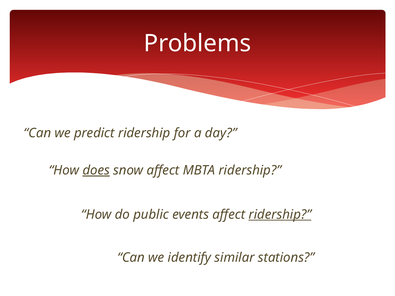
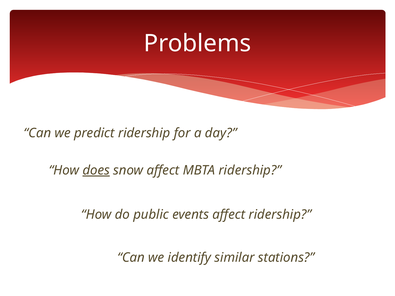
ridership underline: present -> none (280, 215)
